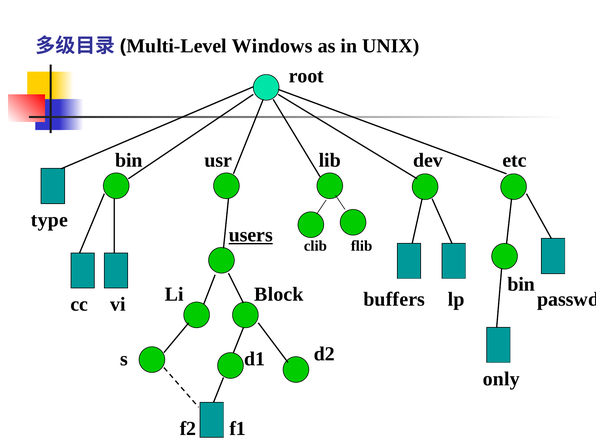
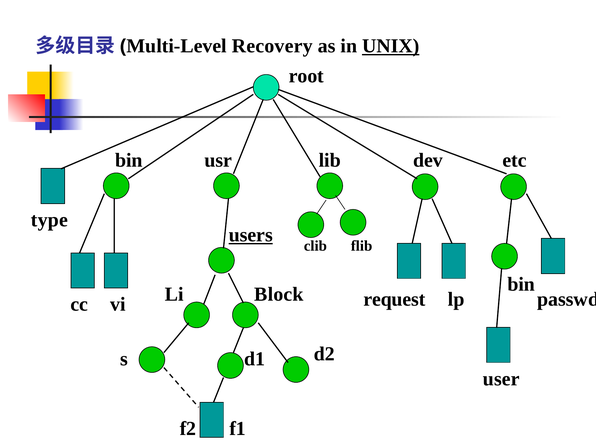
Windows: Windows -> Recovery (272, 46)
UNIX underline: none -> present (391, 46)
buffers: buffers -> request (394, 299)
only: only -> user (501, 379)
